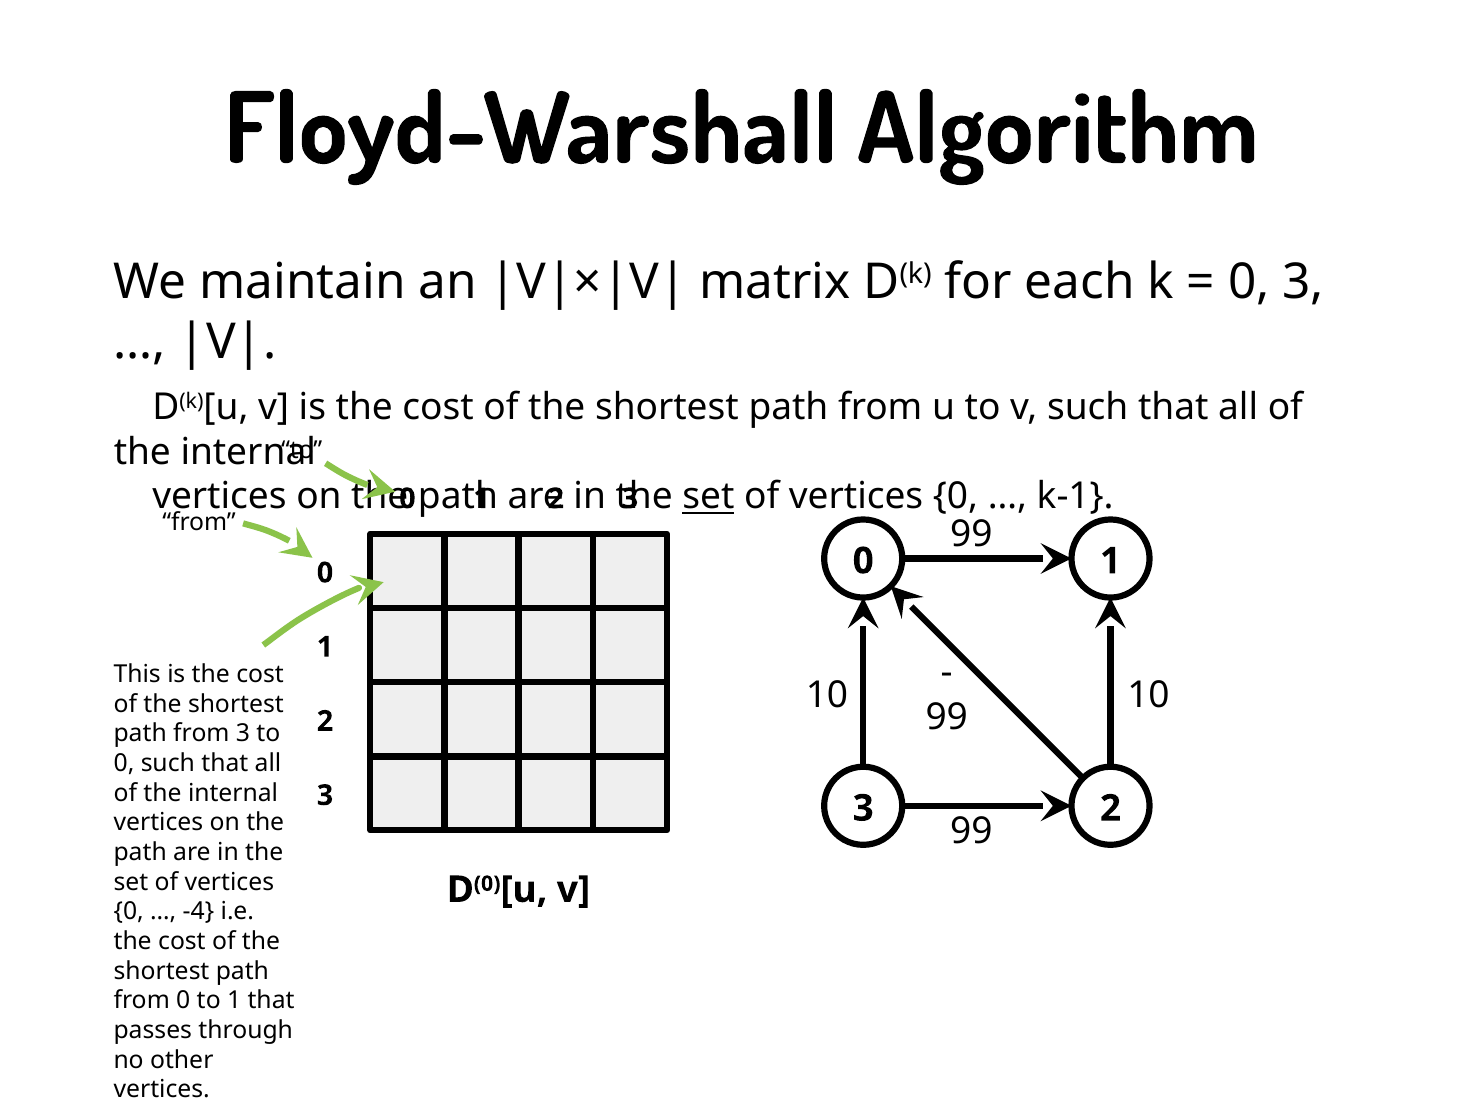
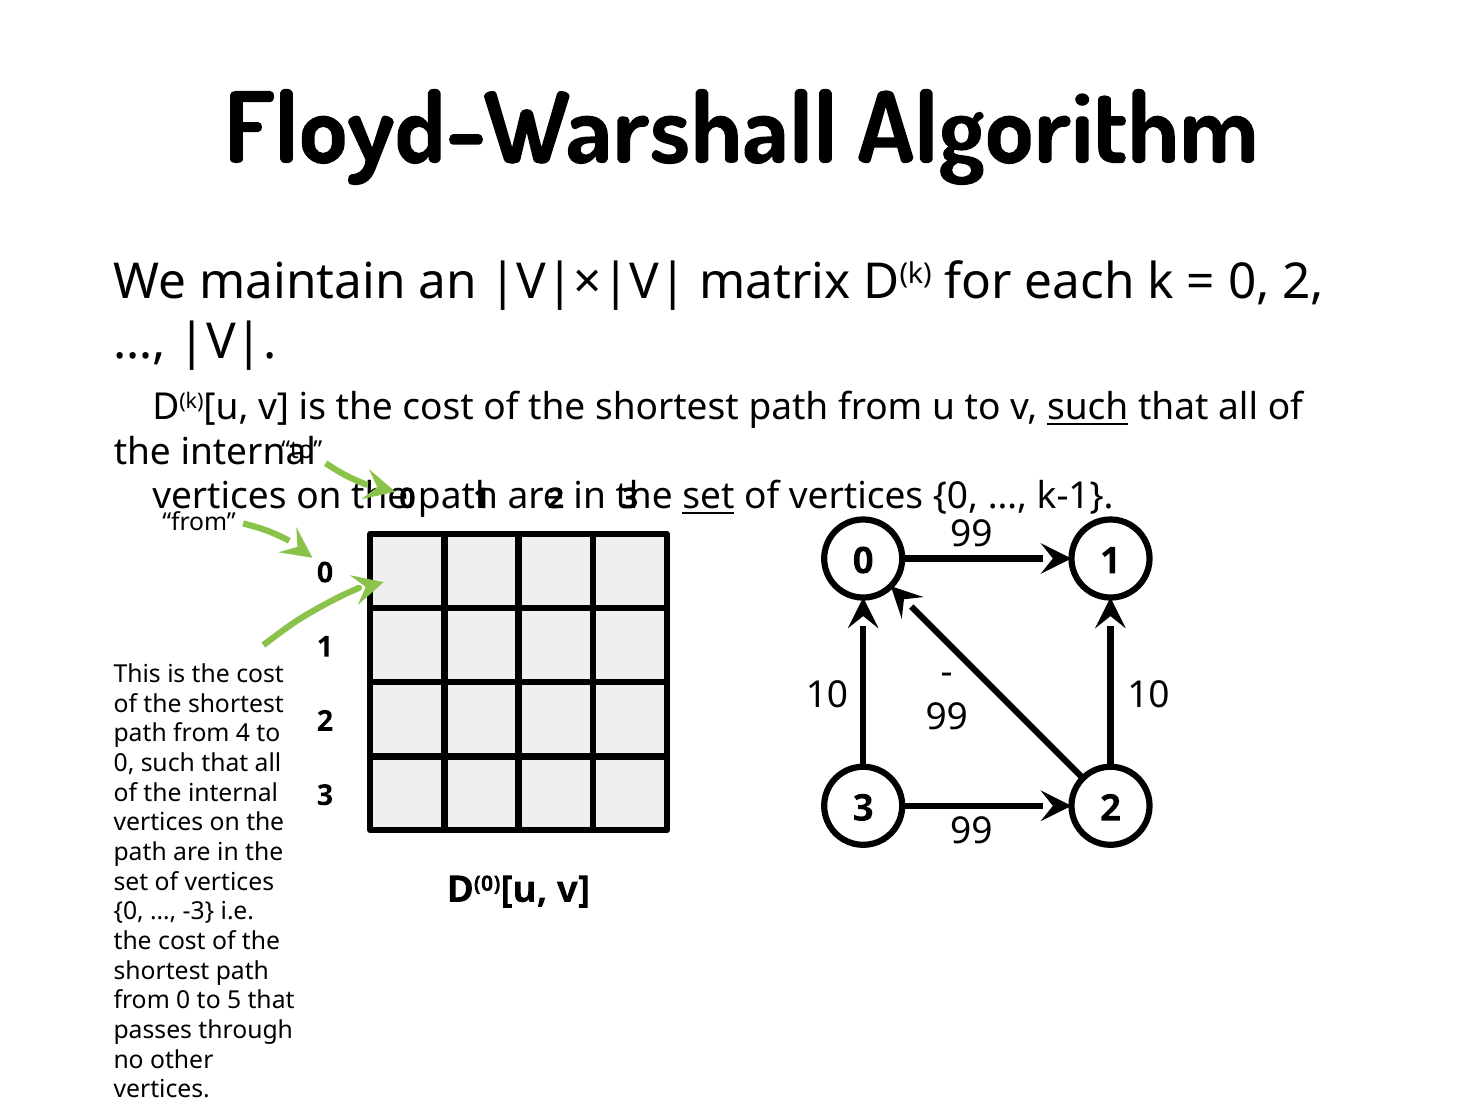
3: 3 -> 2 (1303, 282)
such underline: none -> present (1088, 408)
from 3: 3 -> 4 (243, 734)
-4: -4 -> -3 (198, 912)
to 1: 1 -> 5 (234, 1001)
